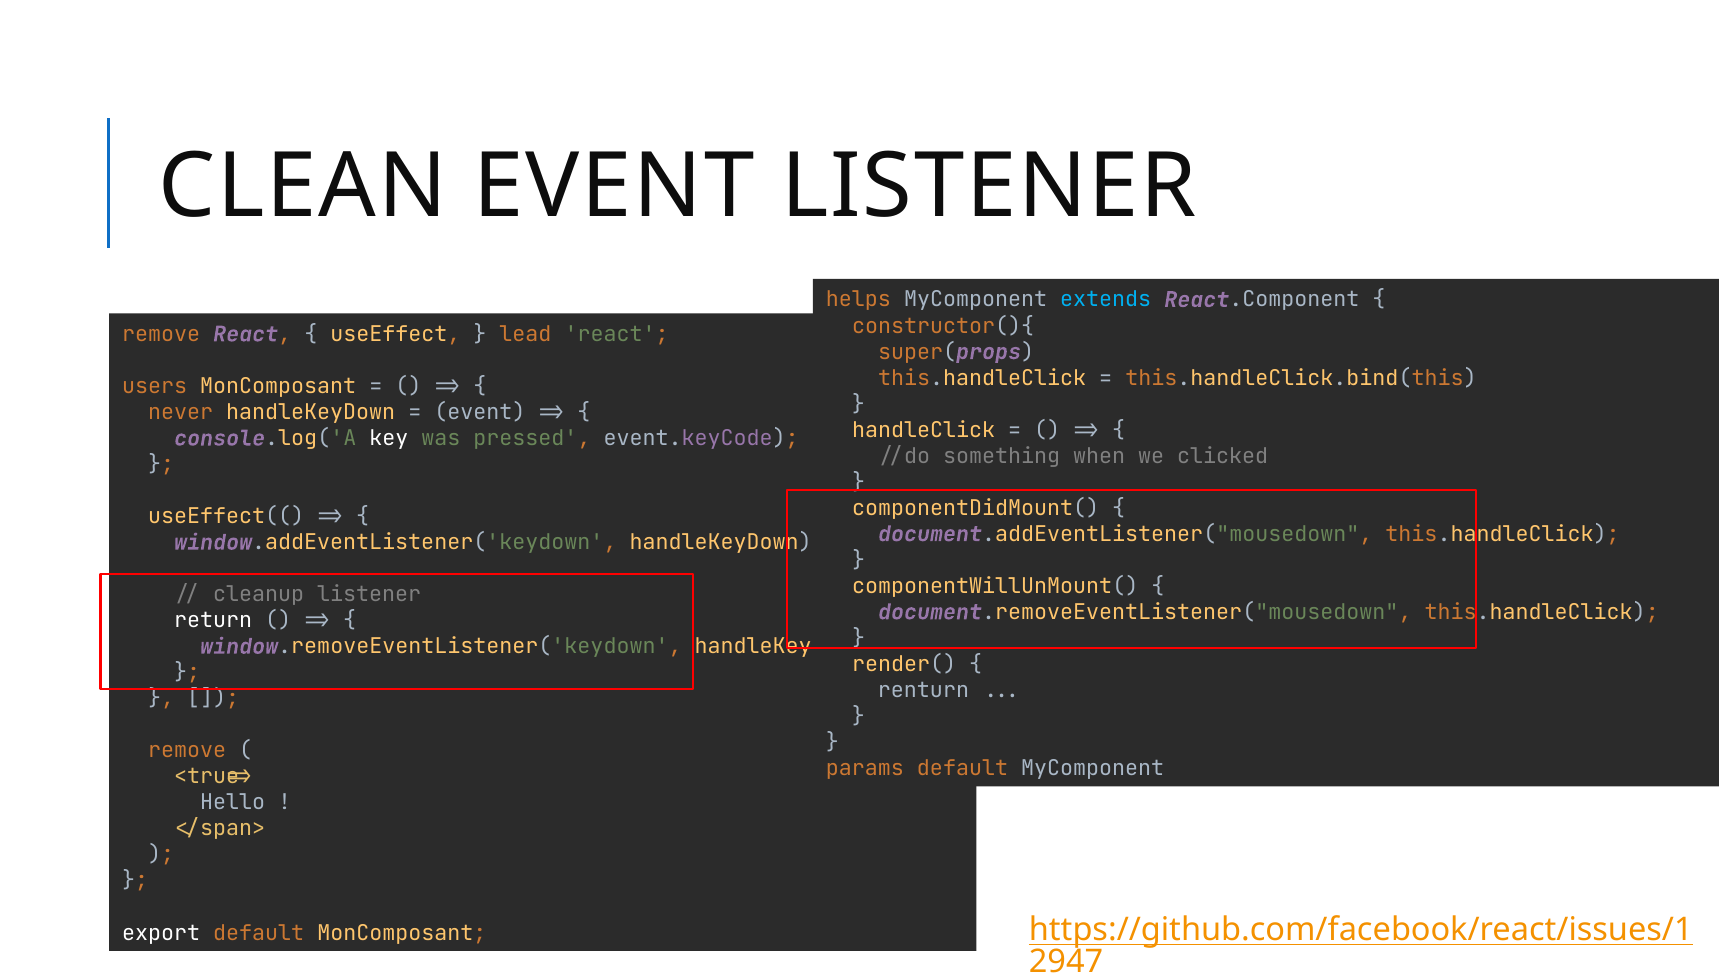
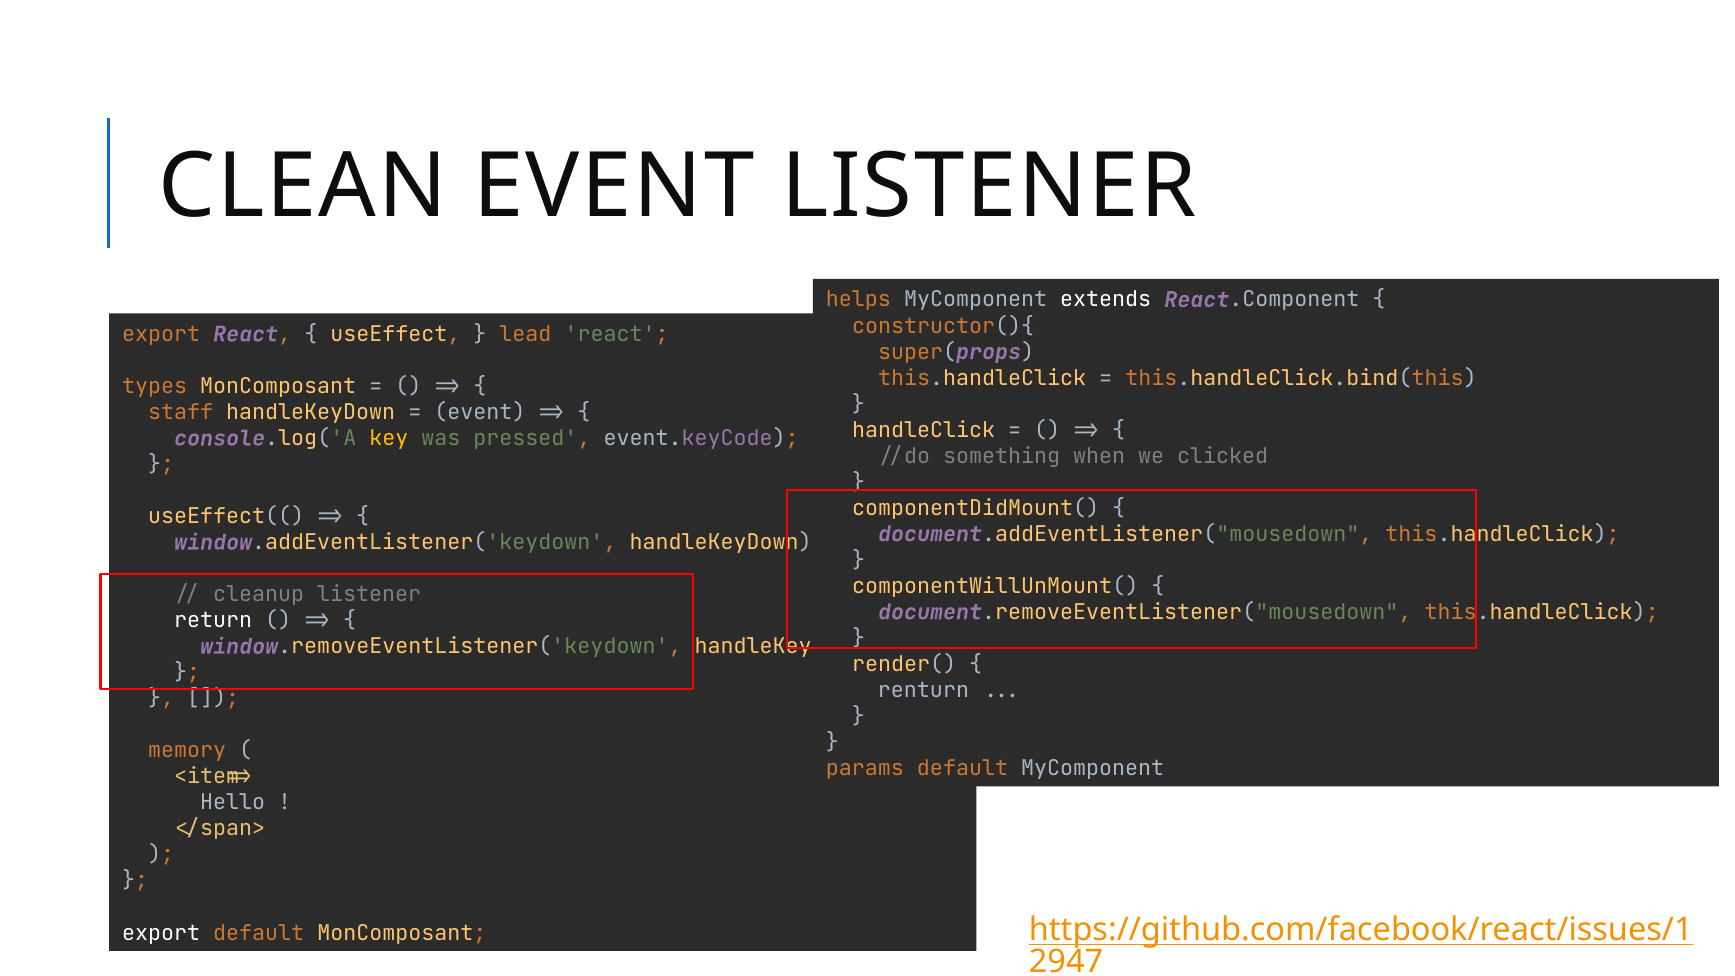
extends colour: light blue -> white (1106, 300)
remove: remove -> export (161, 334)
users: users -> types (155, 386)
never: never -> staff (181, 412)
key colour: white -> yellow (389, 438)
remove: remove -> memory (187, 751)
<true>: <true> -> <item> (213, 777)
